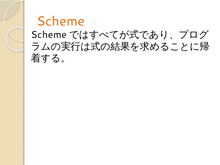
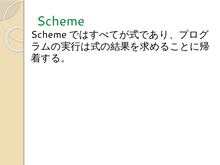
Scheme colour: orange -> green (61, 21)
